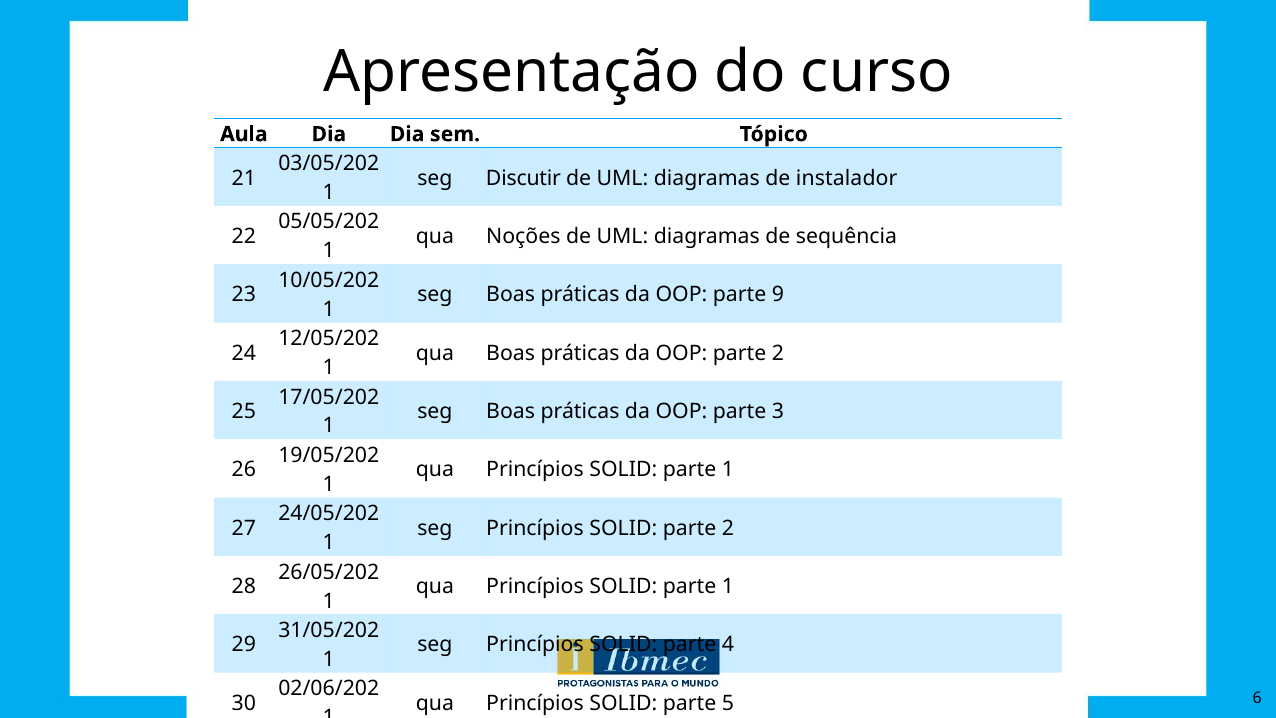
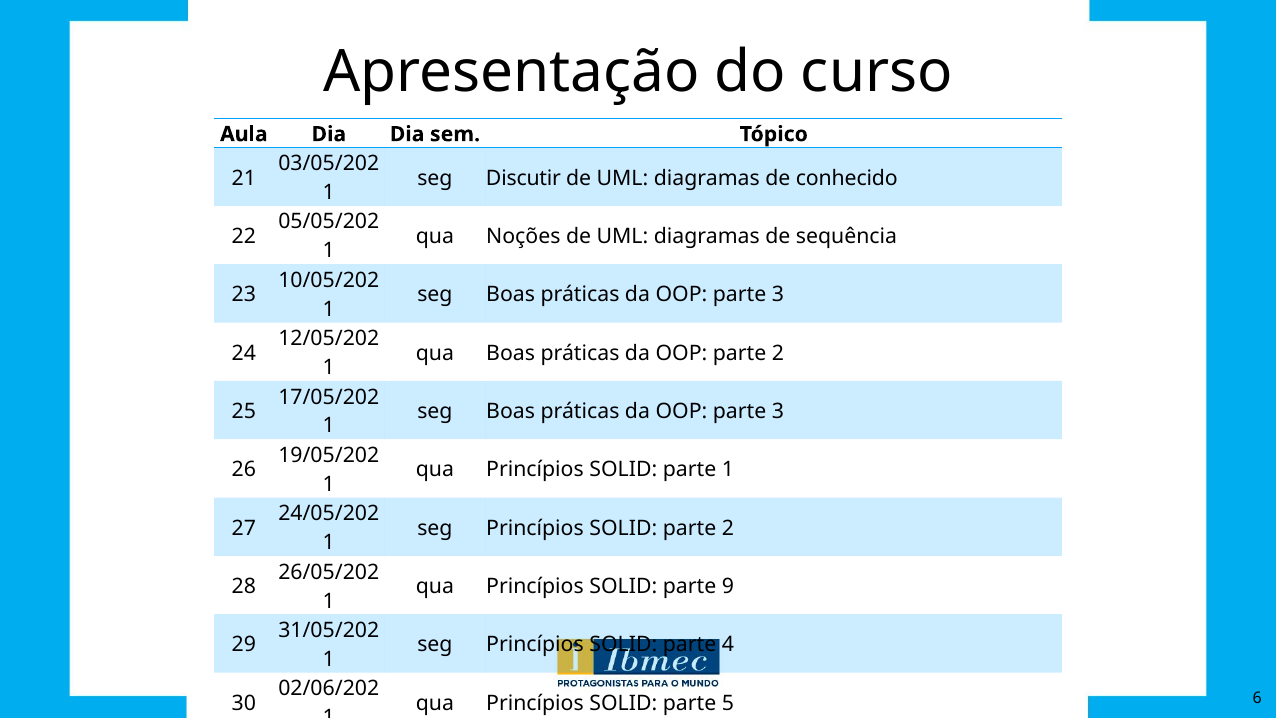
instalador: instalador -> conhecido (847, 178)
9: 9 -> 3 (778, 295)
1: 1 -> 9 (728, 586)
